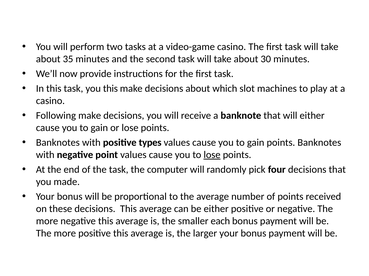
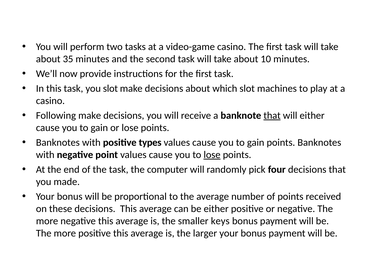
30: 30 -> 10 (266, 59)
you this: this -> slot (110, 89)
that underline: none -> present (272, 116)
each: each -> keys (220, 222)
